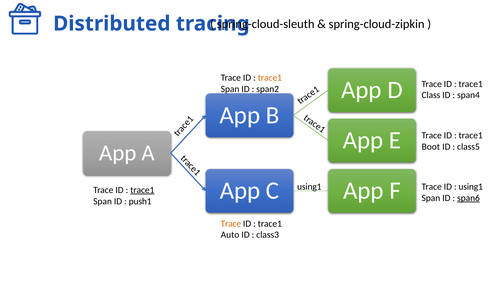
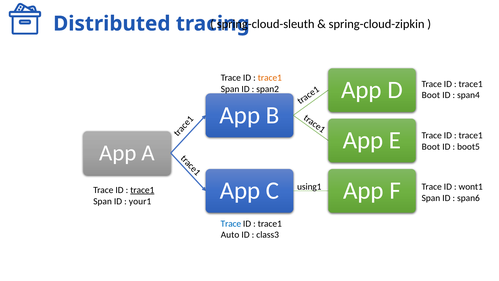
Class: Class -> Boot (431, 95)
class5: class5 -> boot5 (468, 146)
using1: using1 -> wont1 (471, 187)
span6 underline: present -> none (468, 198)
push1: push1 -> your1 (140, 201)
Trace colour: orange -> blue (231, 223)
